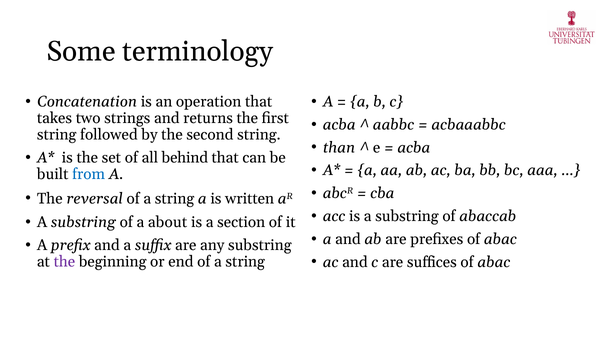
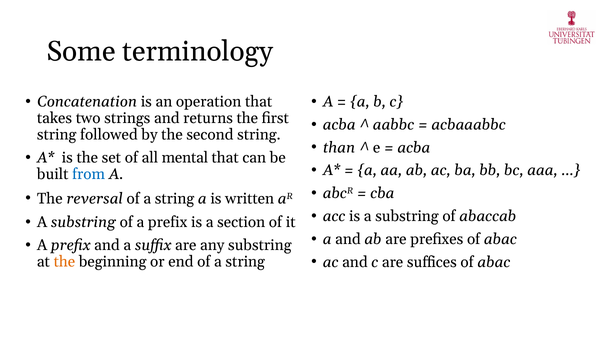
behind: behind -> mental (185, 158)
of a about: about -> prefix (168, 222)
the colour: purple -> orange (64, 262)
